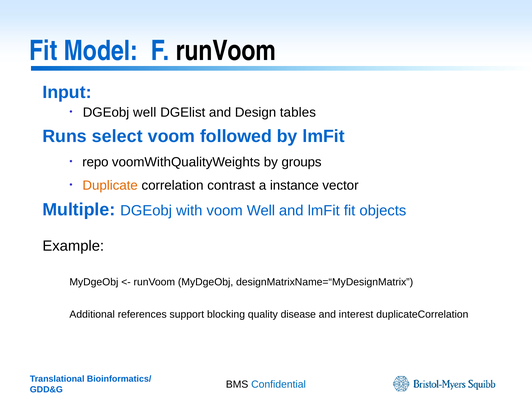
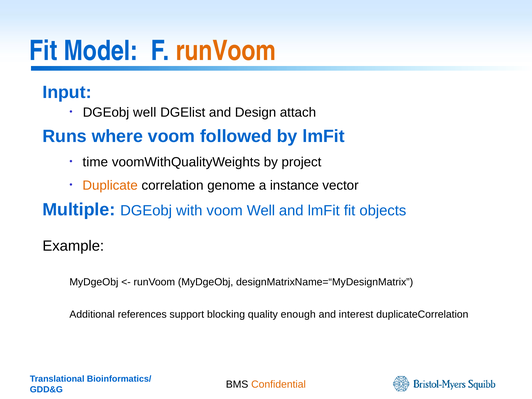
runVoom colour: black -> orange (226, 51)
tables: tables -> attach (298, 112)
select: select -> where (117, 136)
repo: repo -> time (95, 162)
groups: groups -> project (301, 162)
contrast: contrast -> genome (231, 186)
disease: disease -> enough (298, 314)
Confidential colour: blue -> orange (279, 384)
